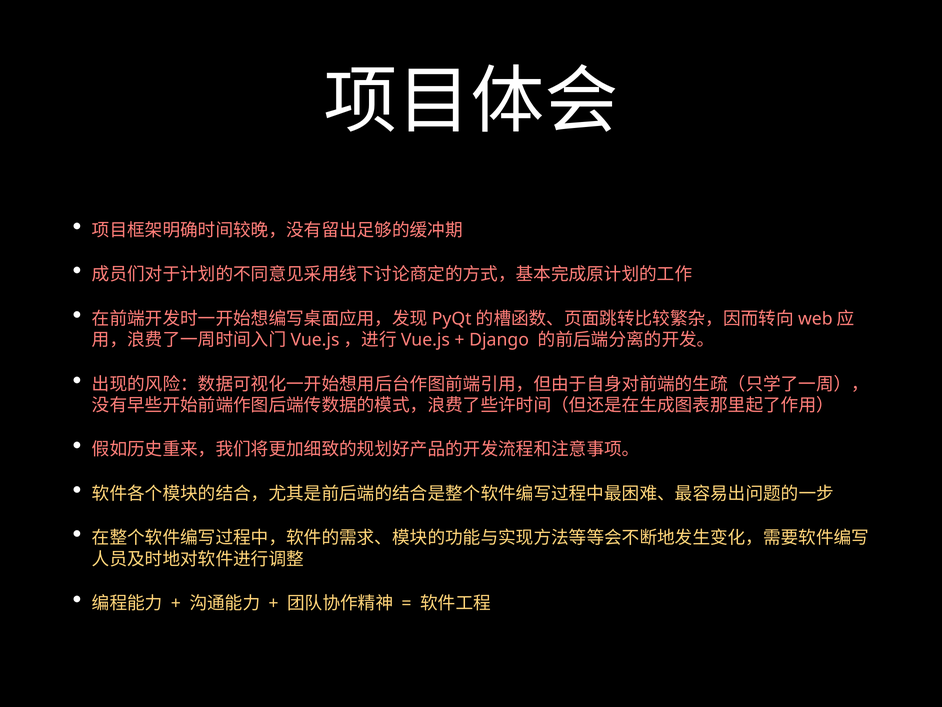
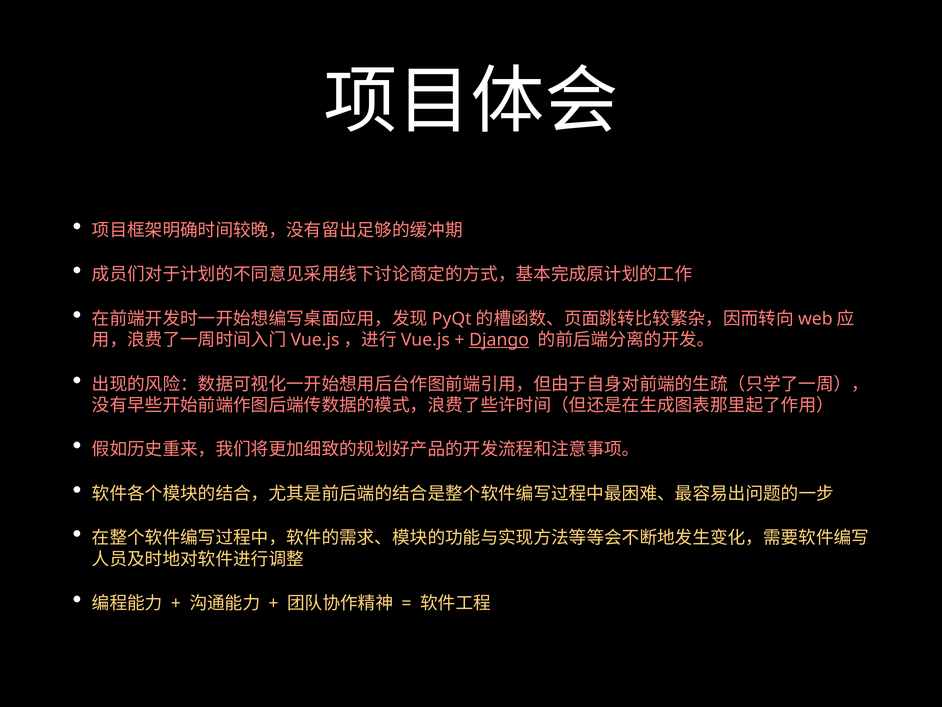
Django underline: none -> present (499, 340)
